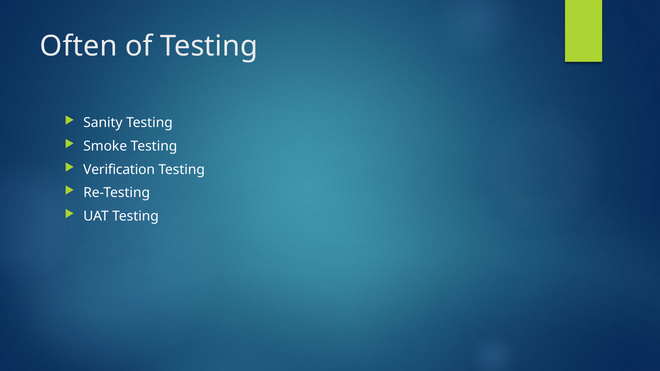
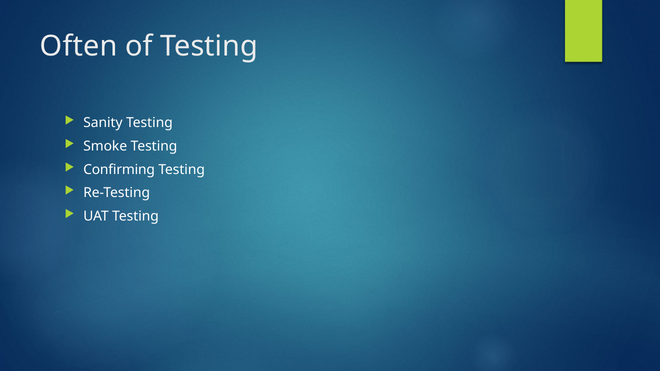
Verification: Verification -> Confirming (119, 170)
